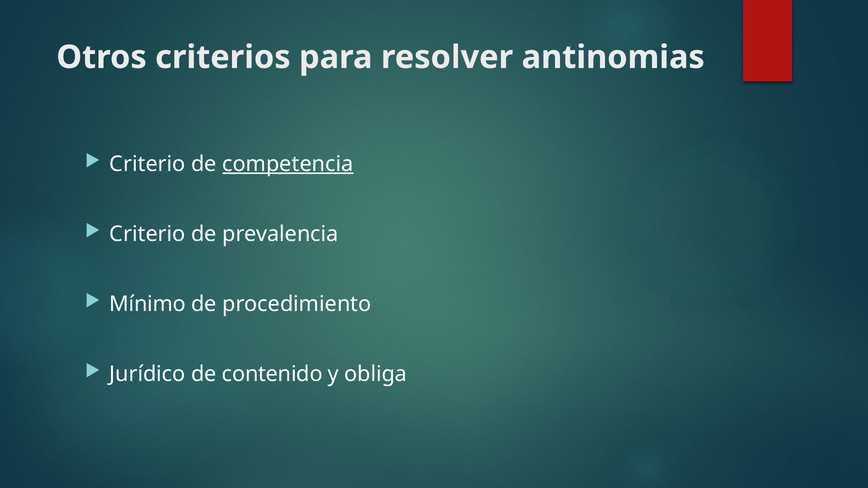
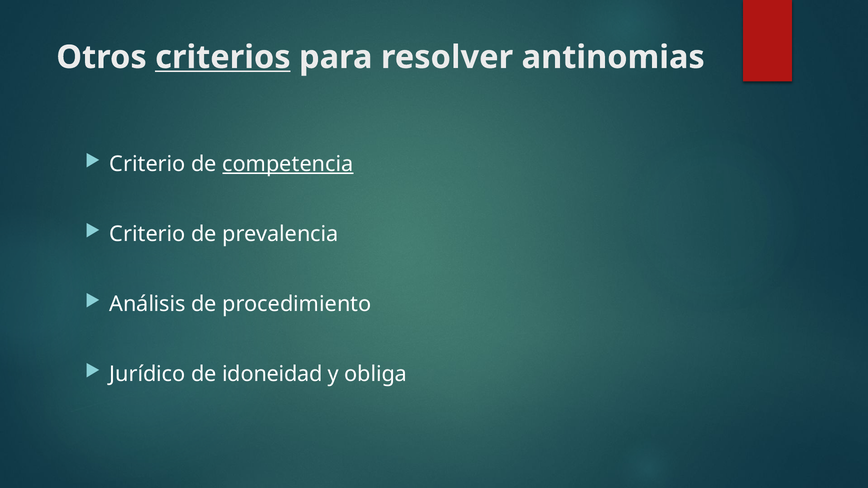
criterios underline: none -> present (223, 57)
Mínimo: Mínimo -> Análisis (148, 304)
contenido: contenido -> idoneidad (272, 374)
